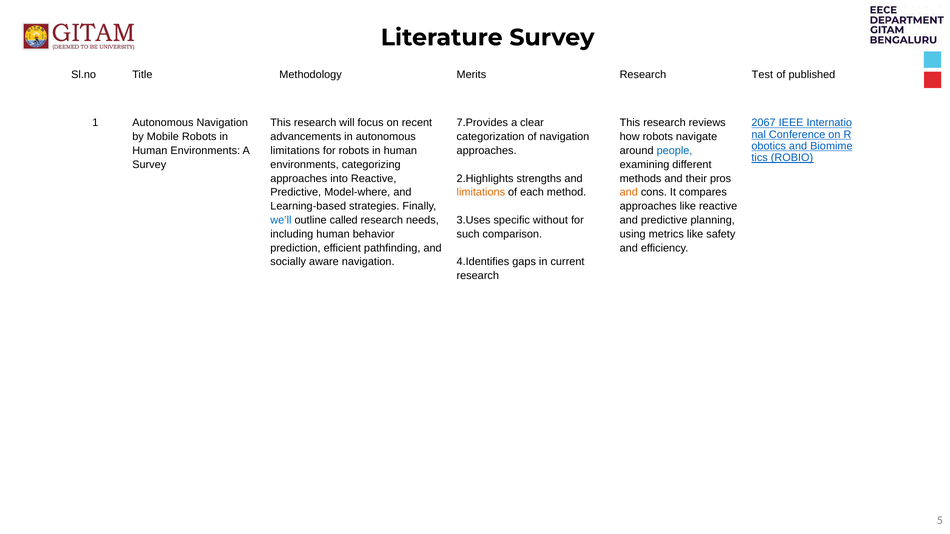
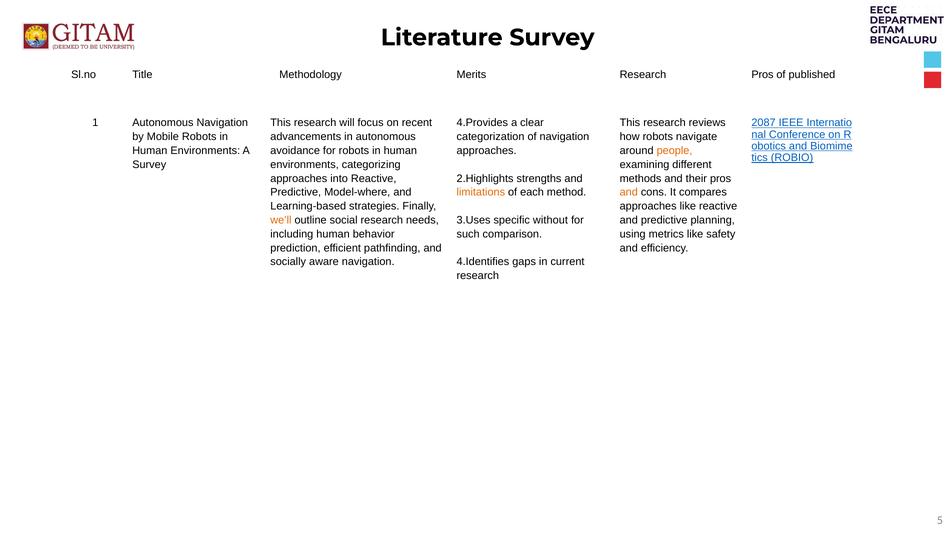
Research Test: Test -> Pros (762, 75)
7.Provides: 7.Provides -> 4.Provides (482, 123)
2067: 2067 -> 2087 (764, 123)
limitations: limitations -> avoidance (295, 151)
people colour: blue -> orange (675, 151)
we’ll colour: blue -> orange (281, 220)
called: called -> social (344, 220)
